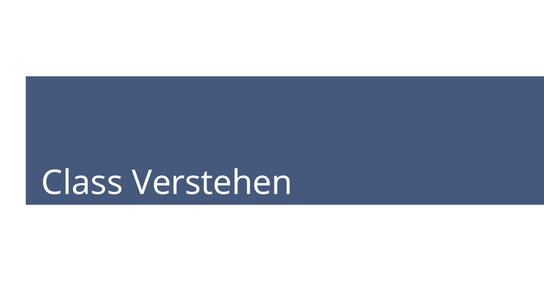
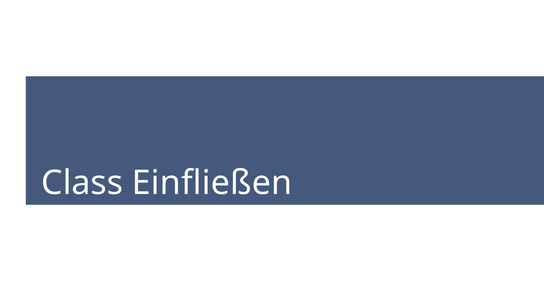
Verstehen: Verstehen -> Einfließen (212, 183)
